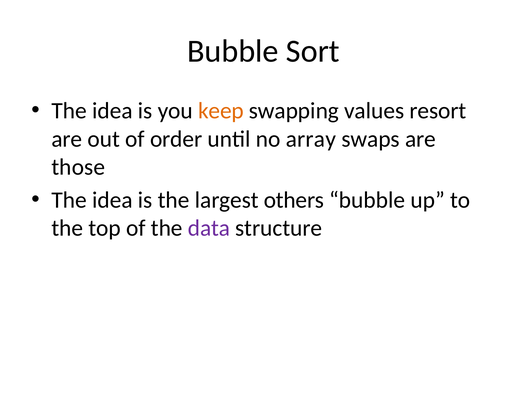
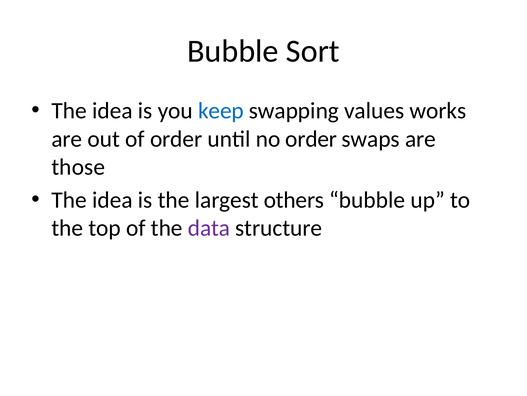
keep colour: orange -> blue (221, 111)
resort: resort -> works (438, 111)
no array: array -> order (311, 139)
